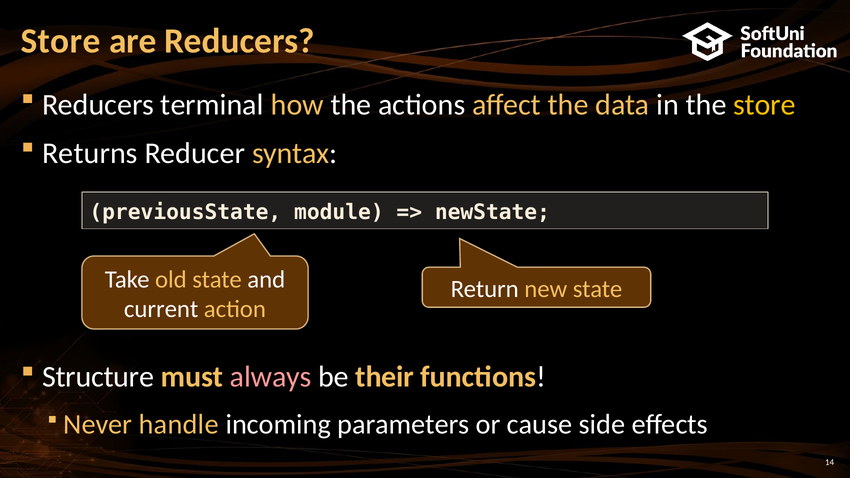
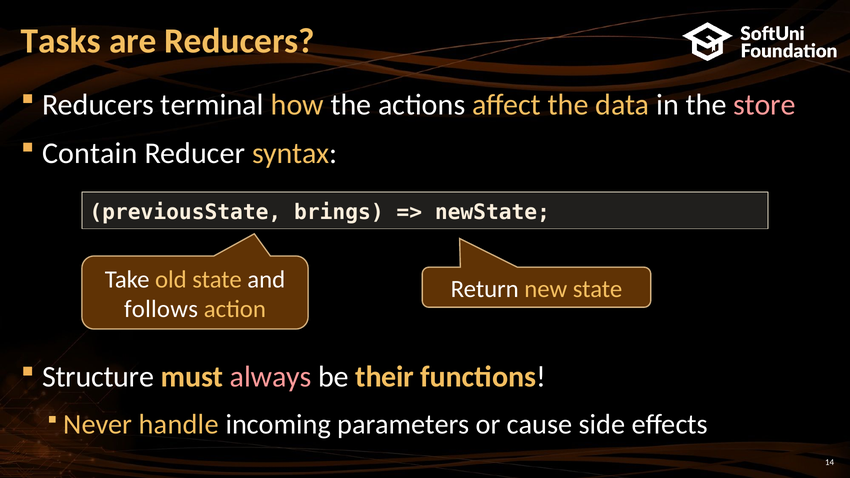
Store: Store -> Tasks (61, 41)
store colour: yellow -> pink (764, 105)
Returns: Returns -> Contain (90, 153)
module: module -> brings (339, 213)
current: current -> follows (161, 309)
